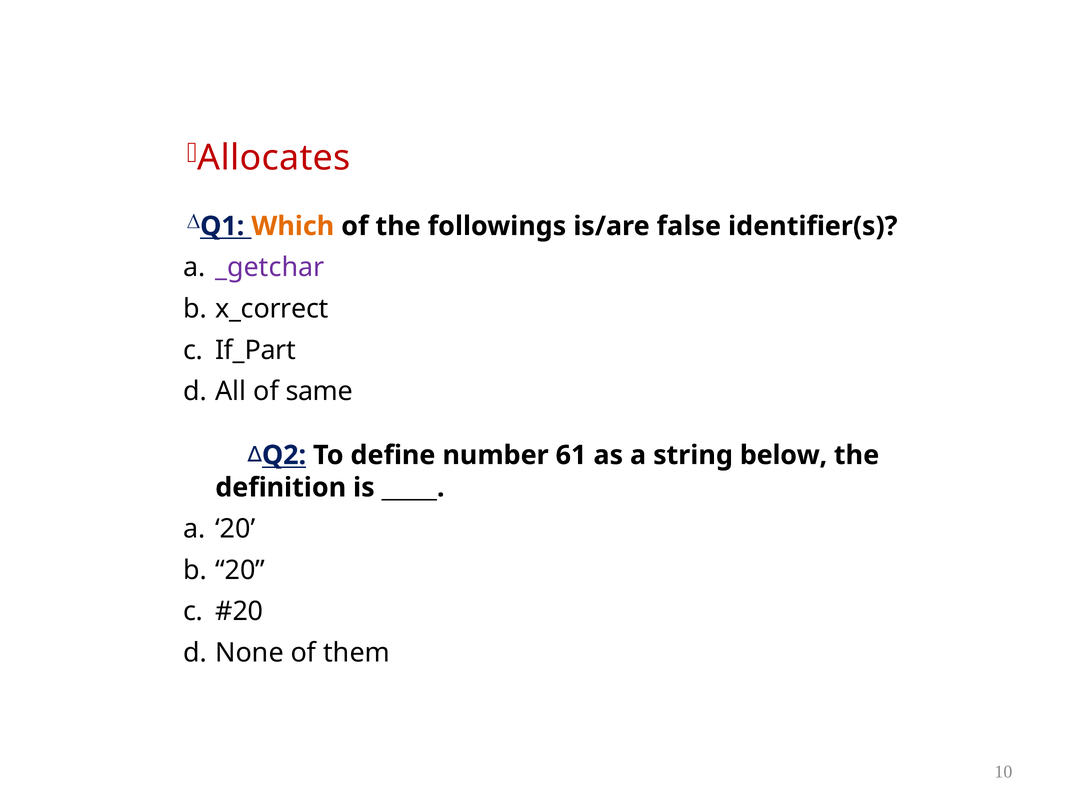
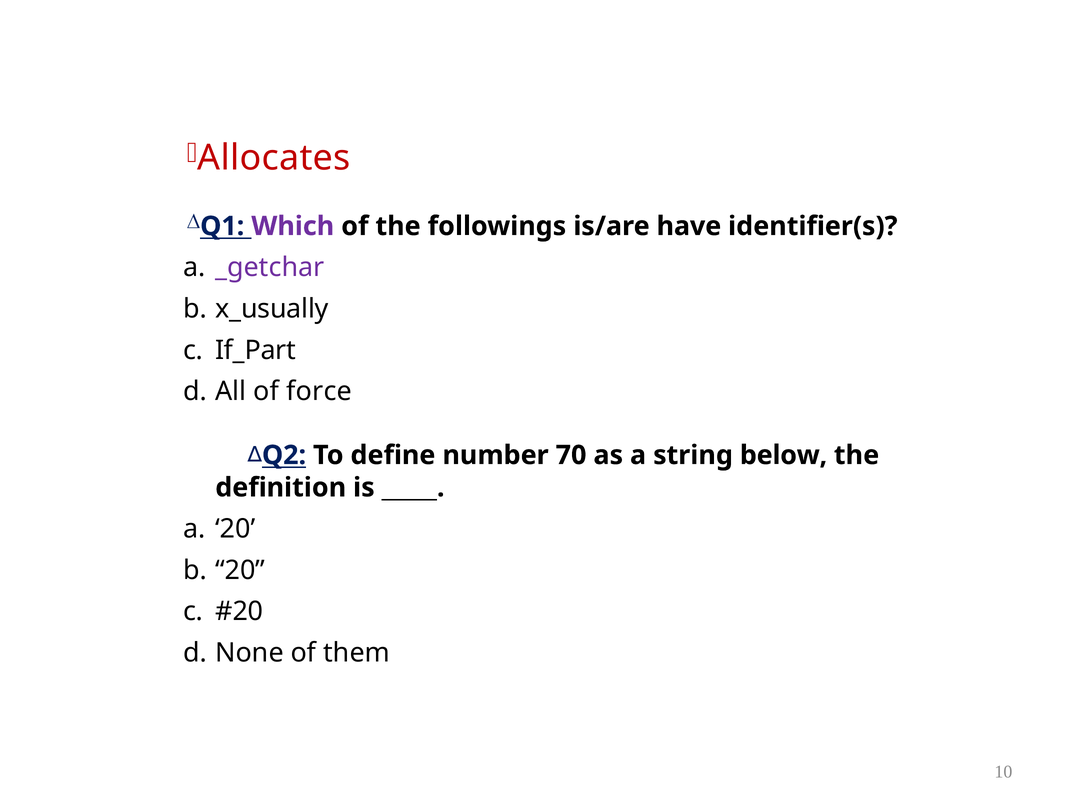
Which colour: orange -> purple (293, 226)
false: false -> have (689, 226)
x_correct: x_correct -> x_usually (272, 309)
same: same -> force (319, 391)
61: 61 -> 70 (571, 455)
